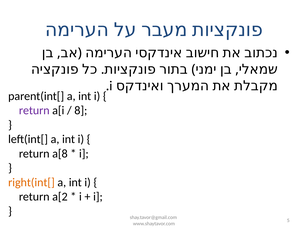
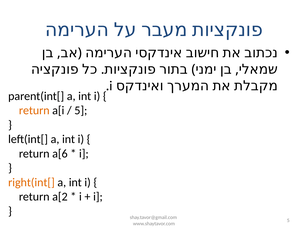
return colour: purple -> orange (34, 110)
8: 8 -> 5 (81, 110)
a[8: a[8 -> a[6 (60, 154)
